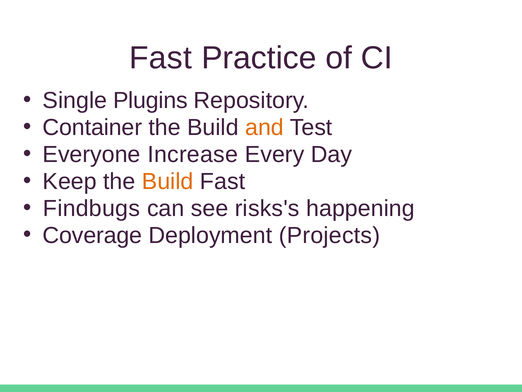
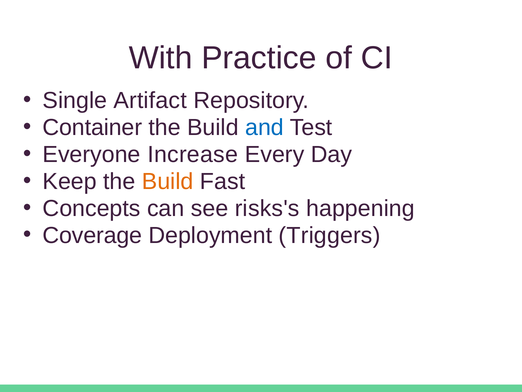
Fast: Fast -> With (161, 58)
Plugins: Plugins -> Artifact (150, 100)
and colour: orange -> blue (264, 127)
Findbugs: Findbugs -> Concepts (92, 208)
Projects: Projects -> Triggers (330, 235)
